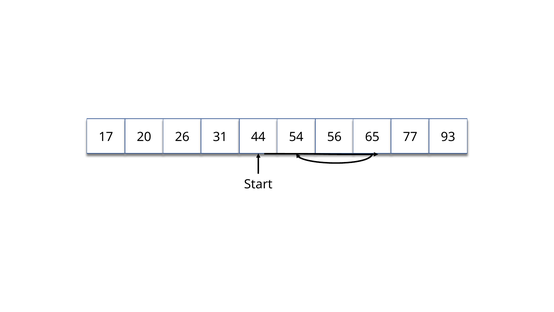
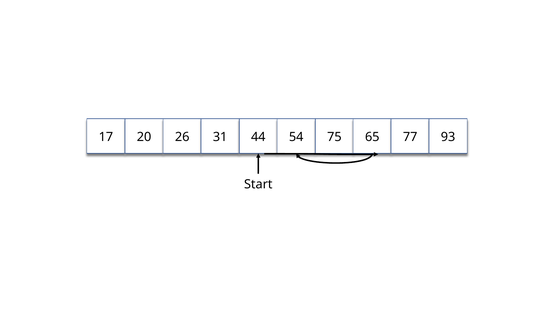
56: 56 -> 75 (334, 137)
